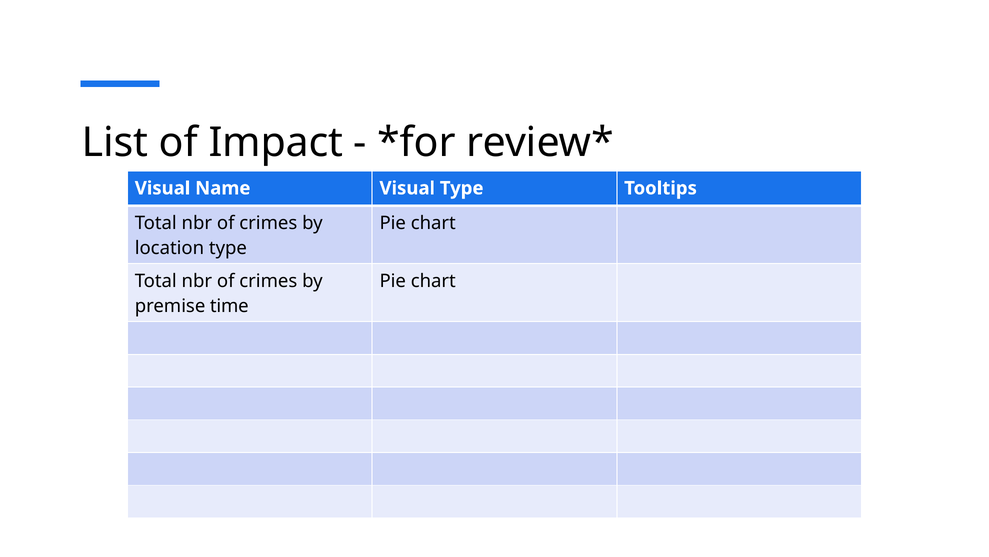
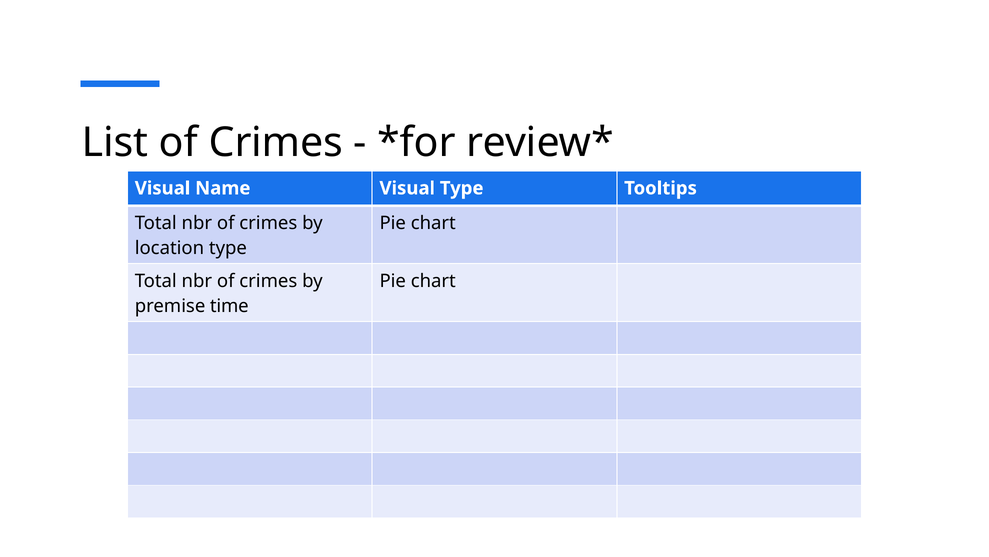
List of Impact: Impact -> Crimes (276, 143)
